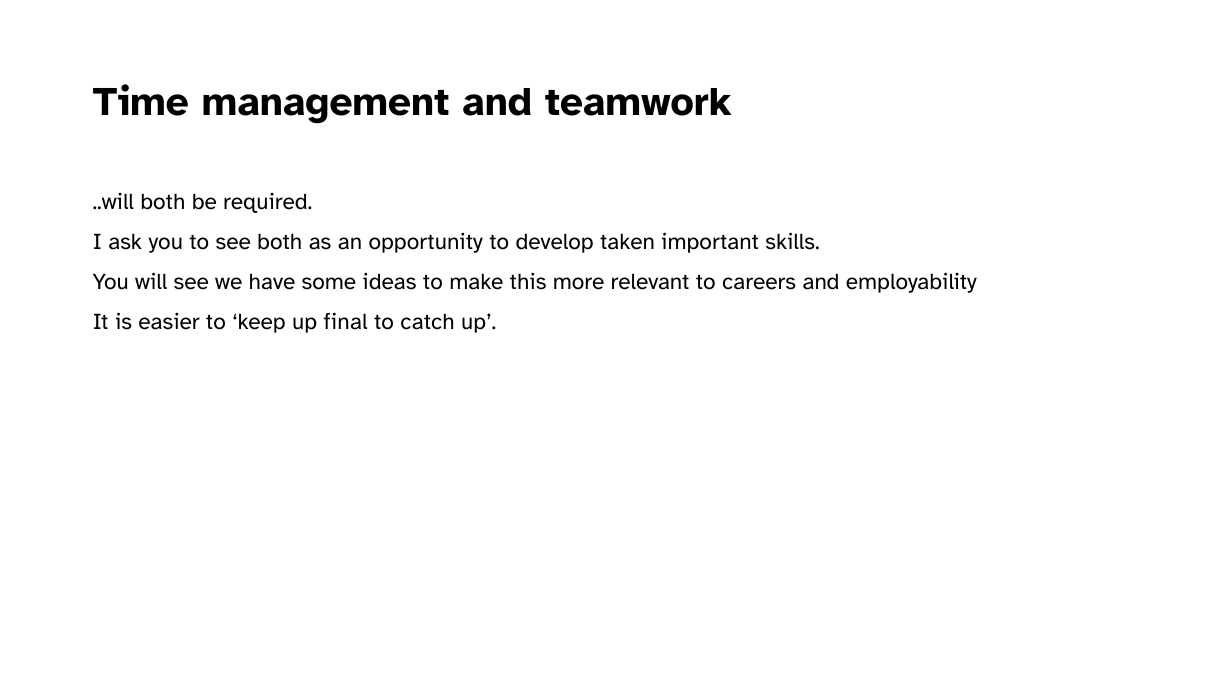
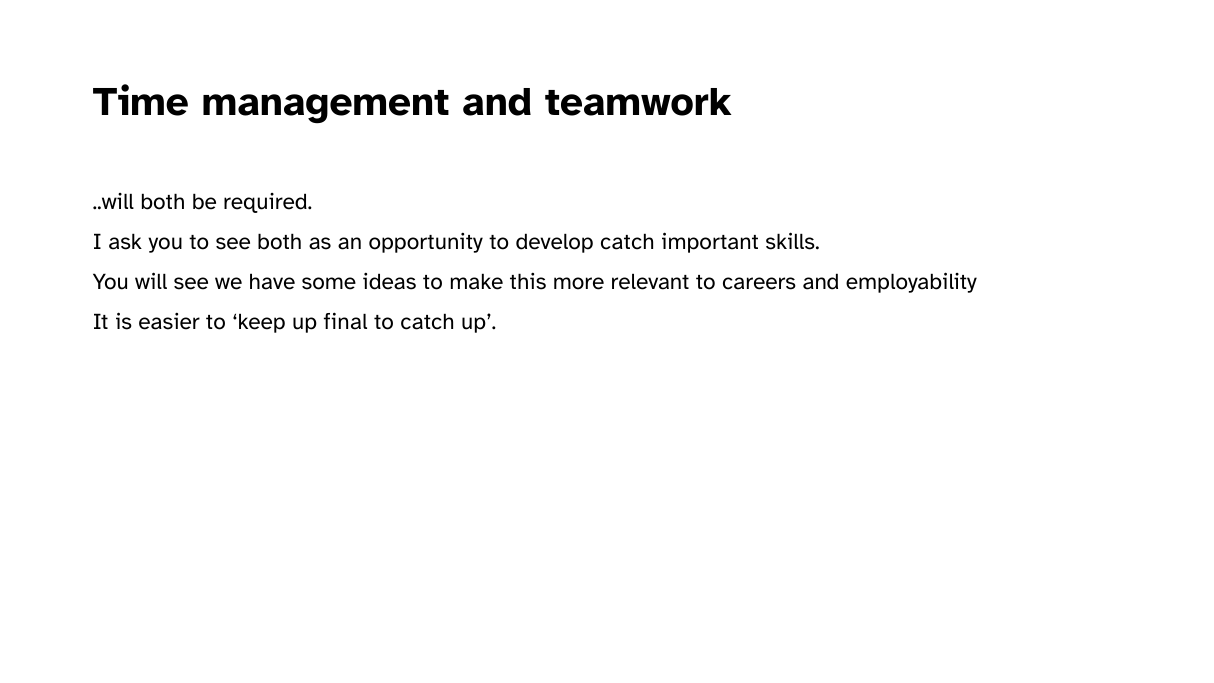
develop taken: taken -> catch (627, 242)
